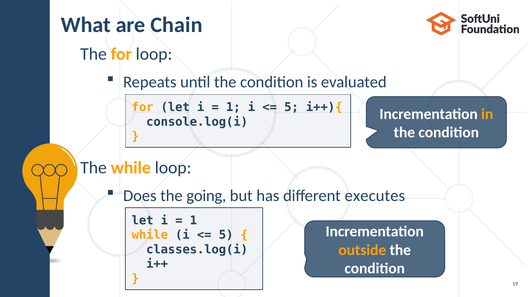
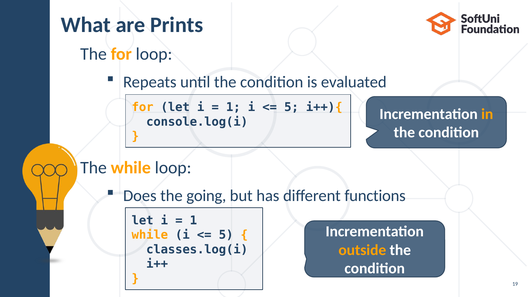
Chain: Chain -> Prints (177, 25)
executes: executes -> functions (375, 196)
